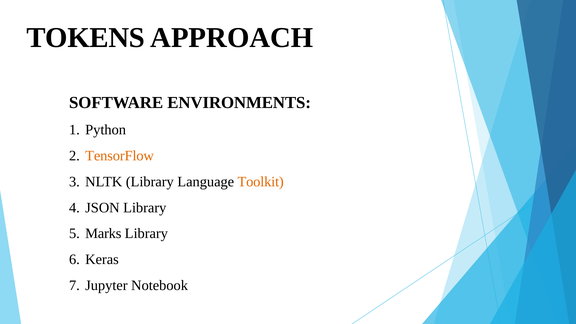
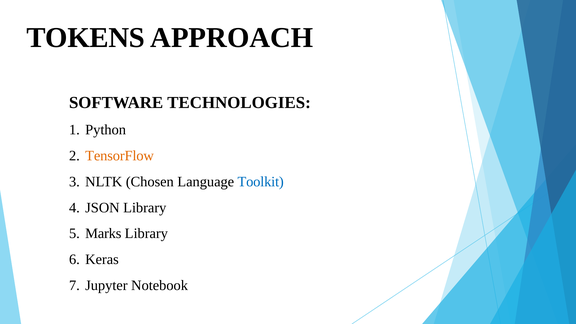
ENVIRONMENTS: ENVIRONMENTS -> TECHNOLOGIES (239, 103)
NLTK Library: Library -> Chosen (150, 182)
Toolkit colour: orange -> blue (261, 182)
